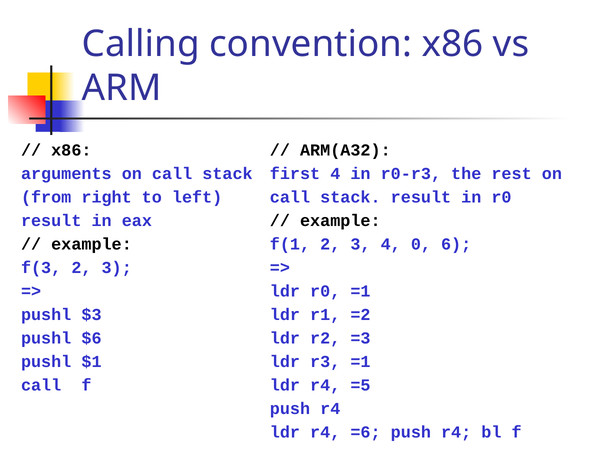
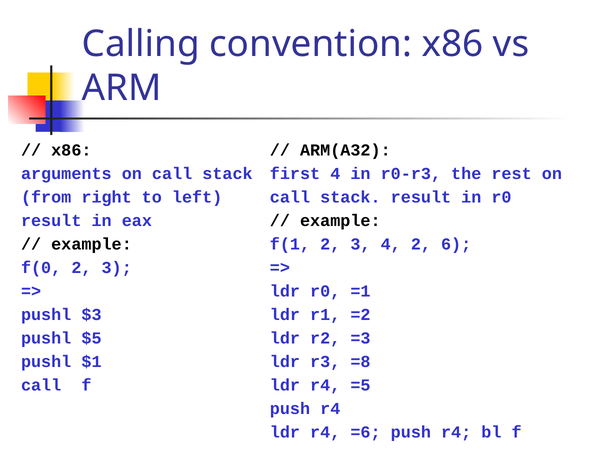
4 0: 0 -> 2 (421, 244)
f(3: f(3 -> f(0 (41, 267)
$6: $6 -> $5 (92, 337)
r3 =1: =1 -> =8 (360, 361)
